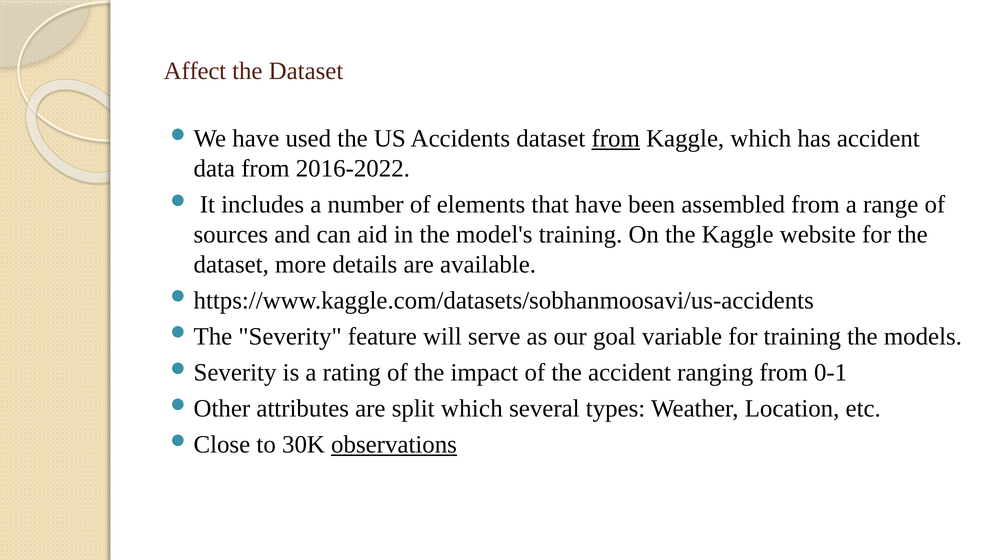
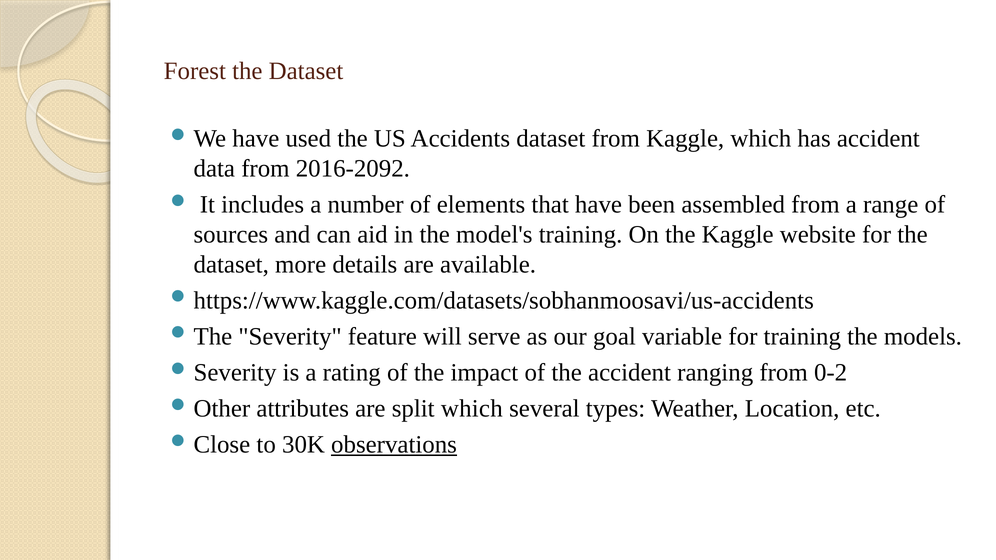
Affect: Affect -> Forest (195, 71)
from underline: present -> none (616, 139)
2016-2022: 2016-2022 -> 2016-2092 (353, 169)
0-1: 0-1 -> 0-2 (831, 373)
